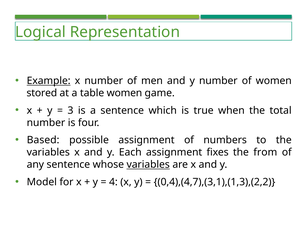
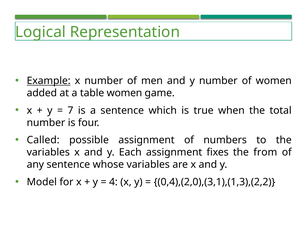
stored: stored -> added (42, 93)
3: 3 -> 7 (70, 111)
Based: Based -> Called (43, 140)
variables underline: present -> none (148, 165)
0,4),(4,7),(3,1),(1,3),(2,2: 0,4),(4,7),(3,1),(1,3),(2,2 -> 0,4),(2,0),(3,1),(1,3),(2,2 (215, 182)
